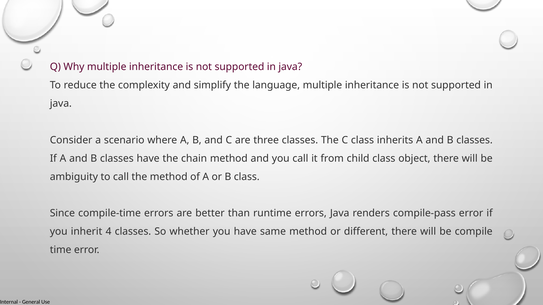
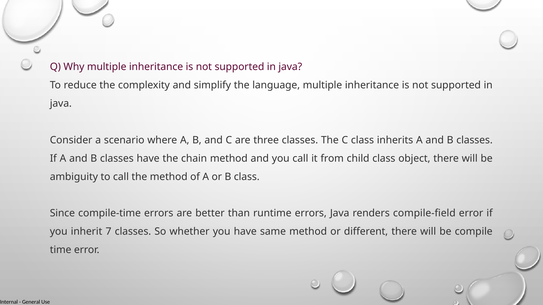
compile-pass: compile-pass -> compile-field (424, 214)
4: 4 -> 7 (109, 232)
